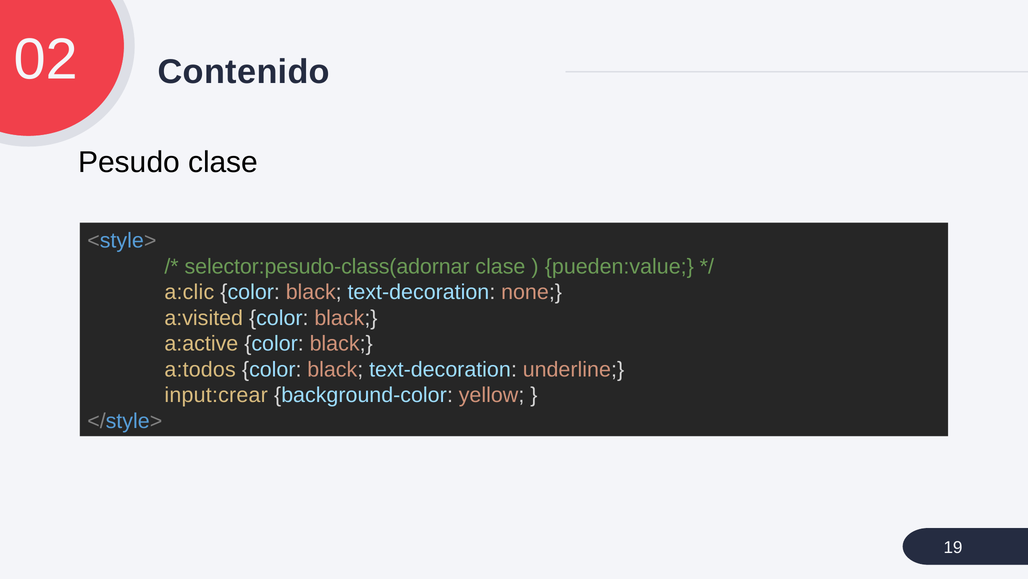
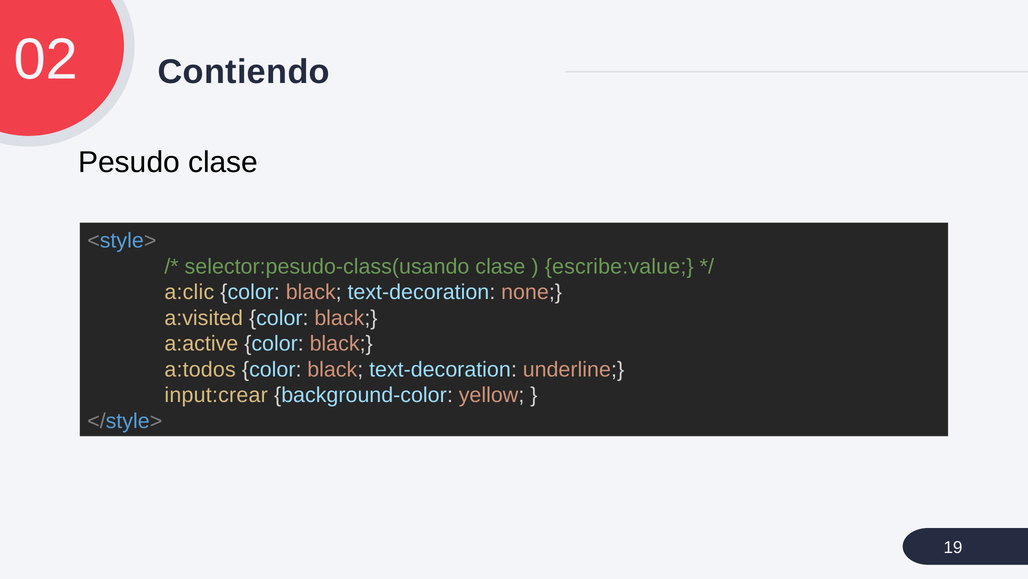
Contenido: Contenido -> Contiendo (244, 72)
selector:pesudo-class(adornar: selector:pesudo-class(adornar -> selector:pesudo-class(usando (327, 266)
pueden:value: pueden:value -> escribe:value (619, 266)
